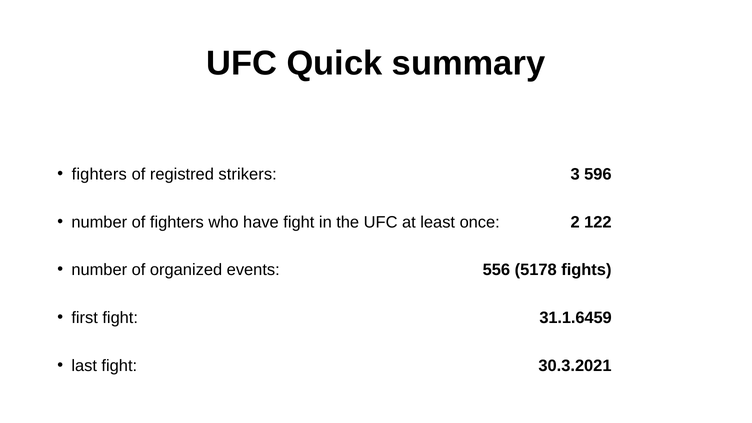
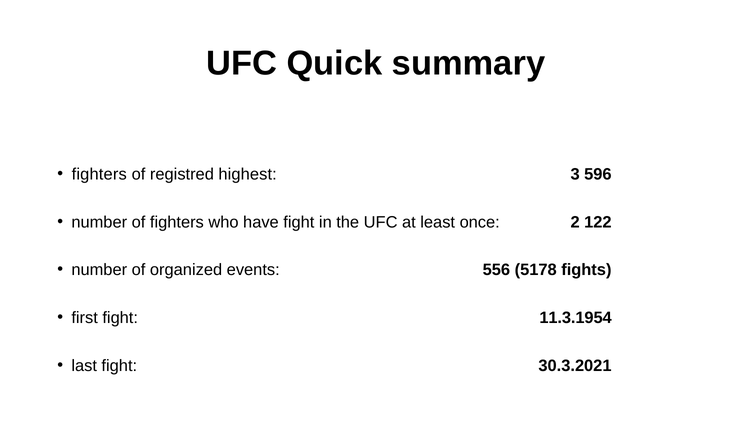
strikers: strikers -> highest (248, 174)
31.1.6459: 31.1.6459 -> 11.3.1954 (576, 318)
